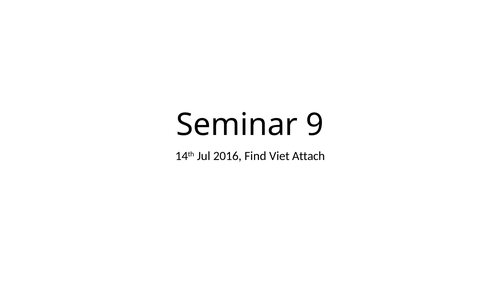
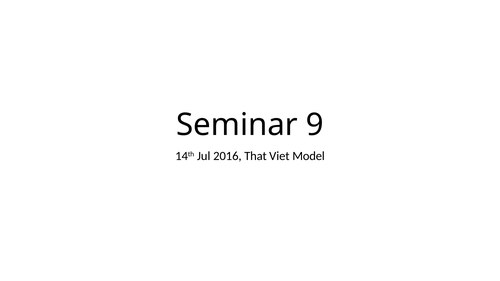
Find: Find -> That (255, 156)
Attach: Attach -> Model (309, 156)
